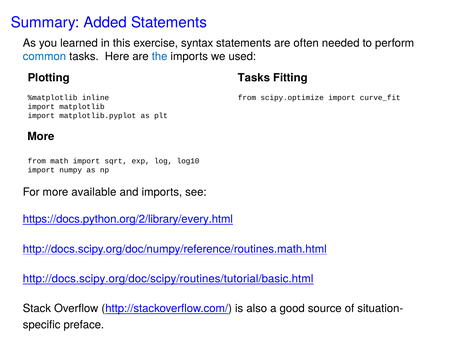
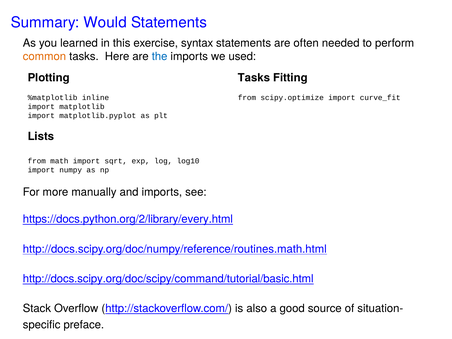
Added: Added -> Would (105, 23)
common colour: blue -> orange (44, 57)
More: More -> Lists (41, 136)
available: available -> manually (94, 192)
http://docs.scipy.org/doc/scipy/routines/tutorial/basic.html: http://docs.scipy.org/doc/scipy/routines/tutorial/basic.html -> http://docs.scipy.org/doc/scipy/command/tutorial/basic.html (168, 279)
